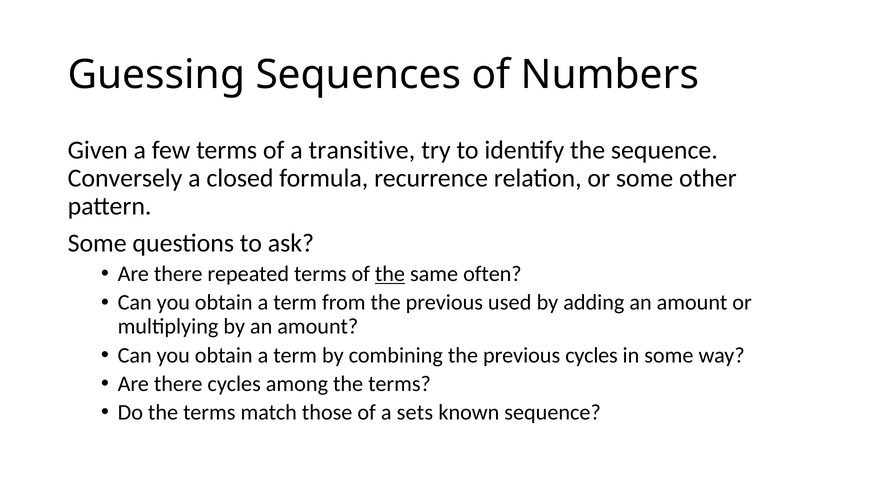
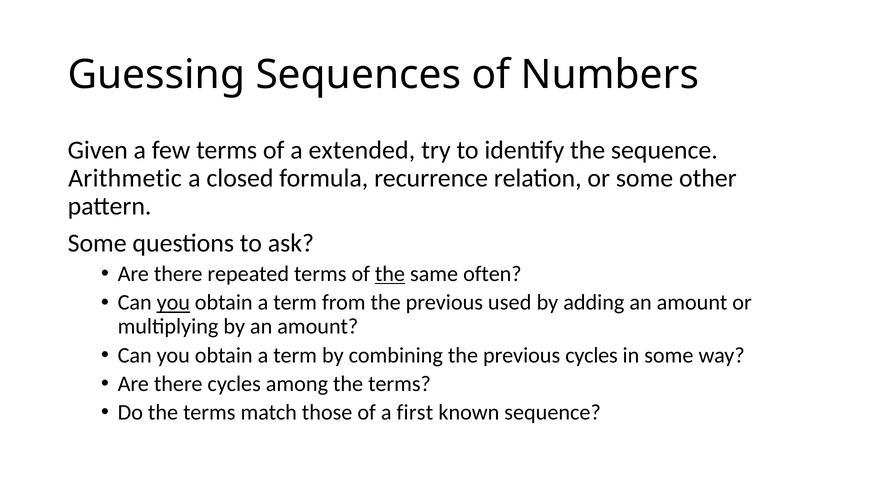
transitive: transitive -> extended (362, 150)
Conversely: Conversely -> Arithmetic (125, 178)
you underline: none -> present (173, 302)
sets: sets -> first (415, 412)
